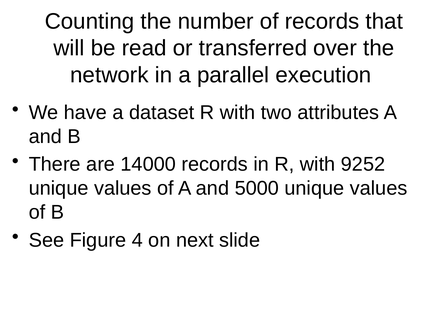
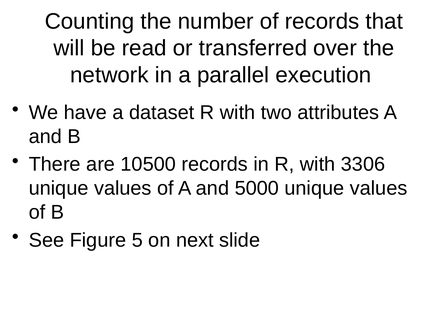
14000: 14000 -> 10500 (148, 164)
9252: 9252 -> 3306 (363, 164)
4: 4 -> 5 (137, 240)
